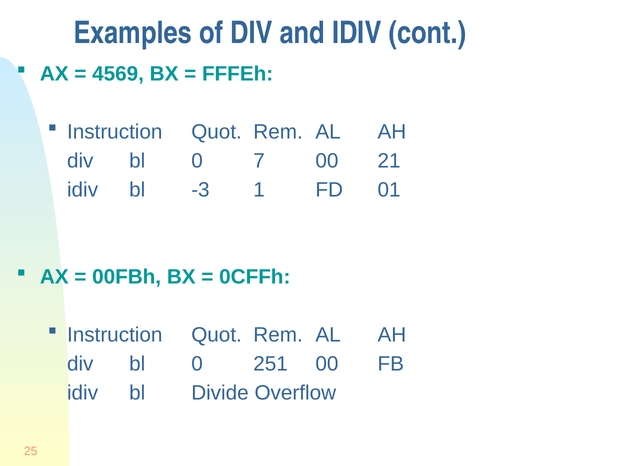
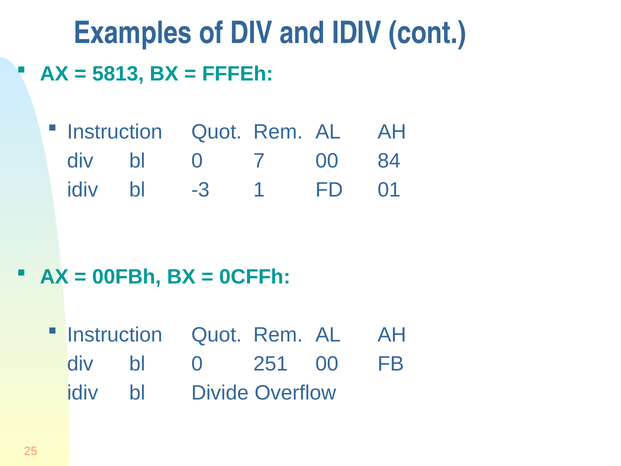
4569: 4569 -> 5813 (118, 74)
21: 21 -> 84 (389, 161)
